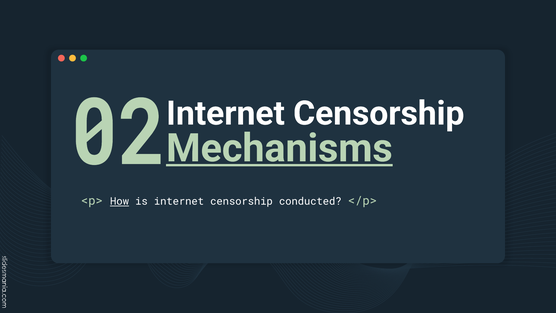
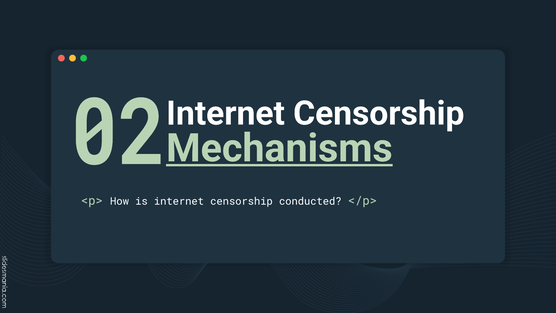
How underline: present -> none (120, 201)
